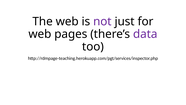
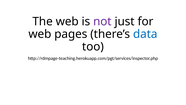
data colour: purple -> blue (145, 34)
